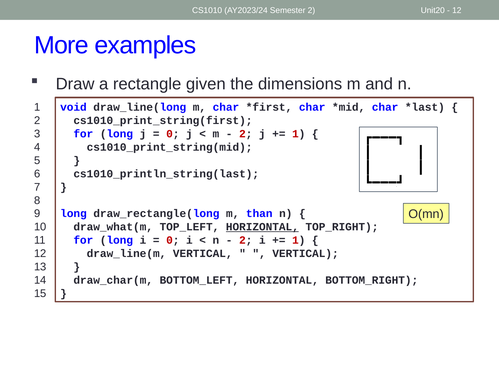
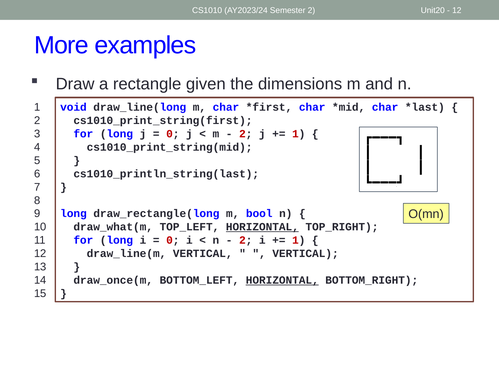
than: than -> bool (259, 214)
draw_char(m: draw_char(m -> draw_once(m (113, 280)
HORIZONTAL underline: none -> present (282, 280)
